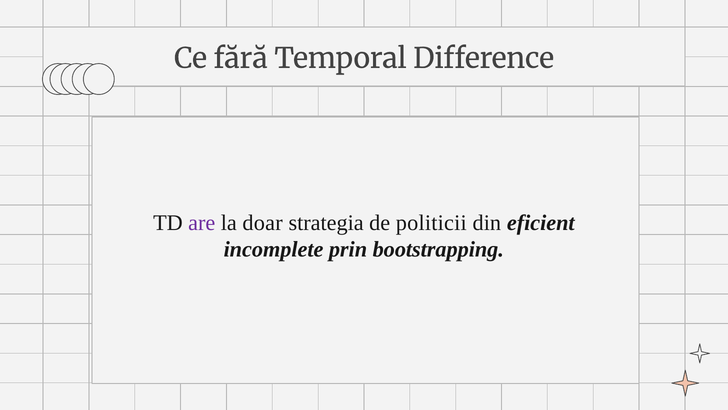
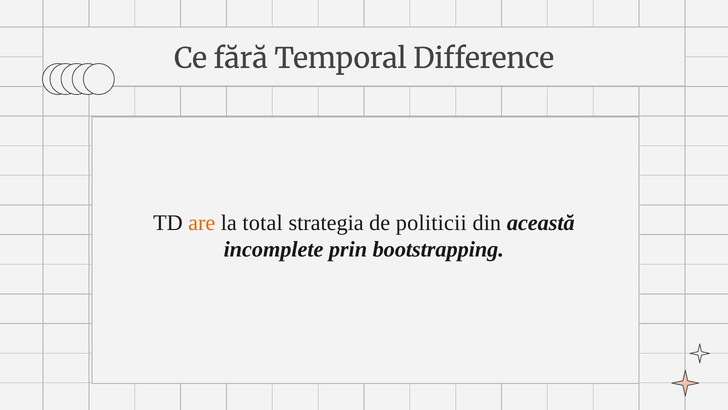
are colour: purple -> orange (202, 223)
doar: doar -> total (263, 223)
eficient: eficient -> această (541, 223)
